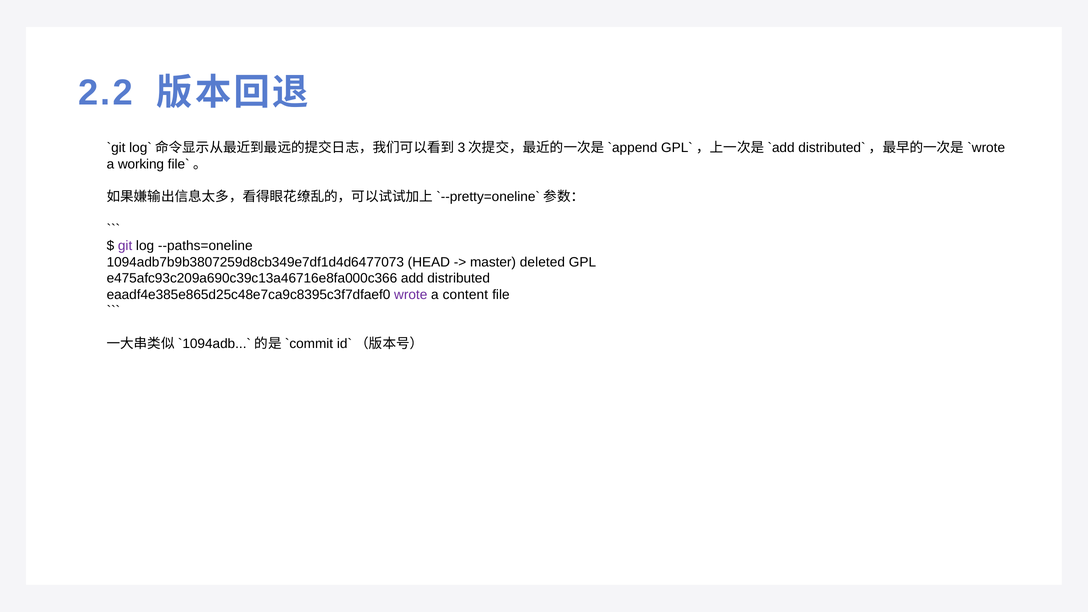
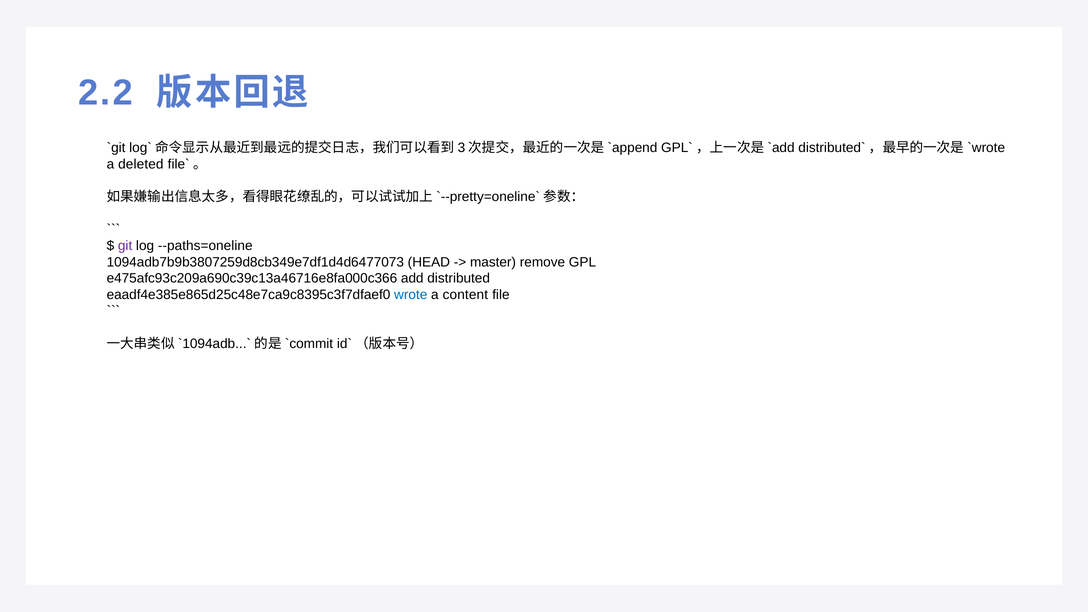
working: working -> deleted (141, 164)
deleted: deleted -> remove (542, 262)
wrote colour: purple -> blue (411, 295)
